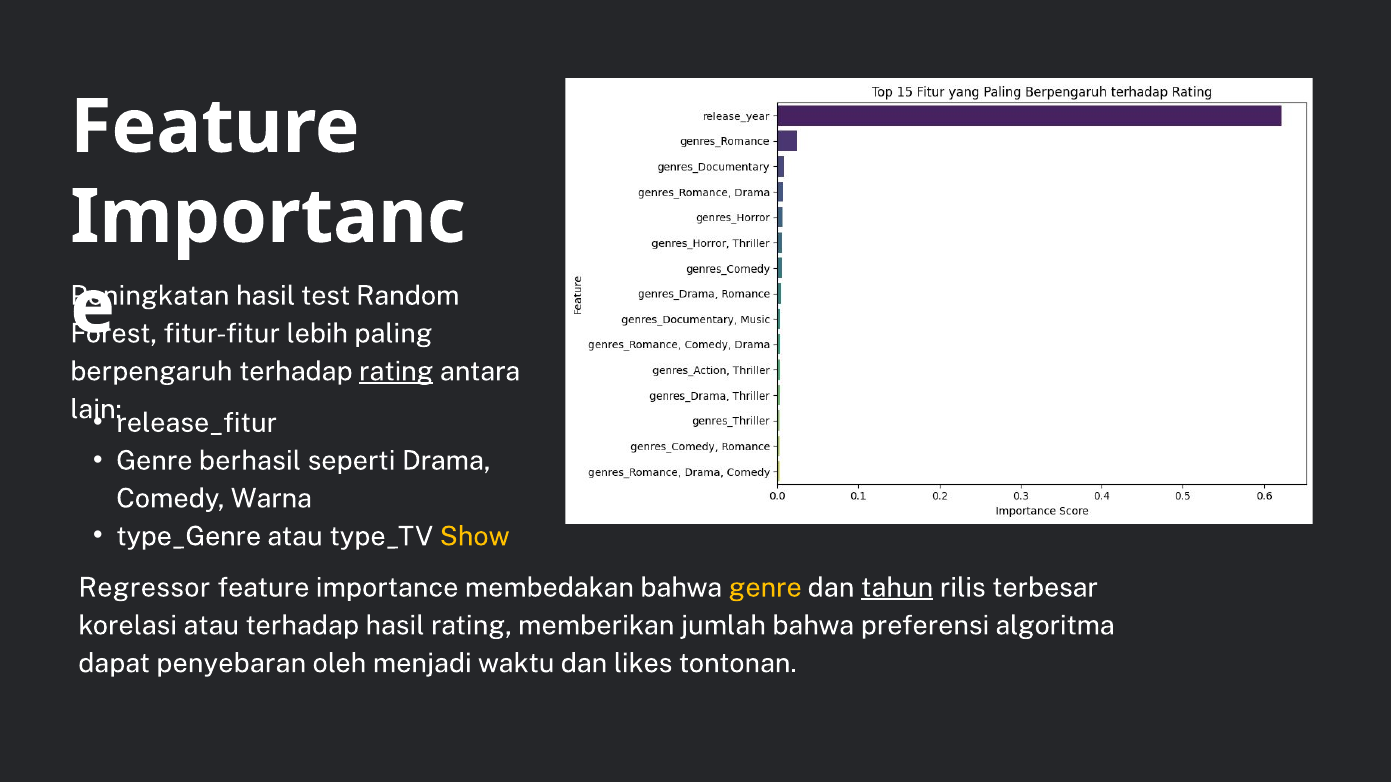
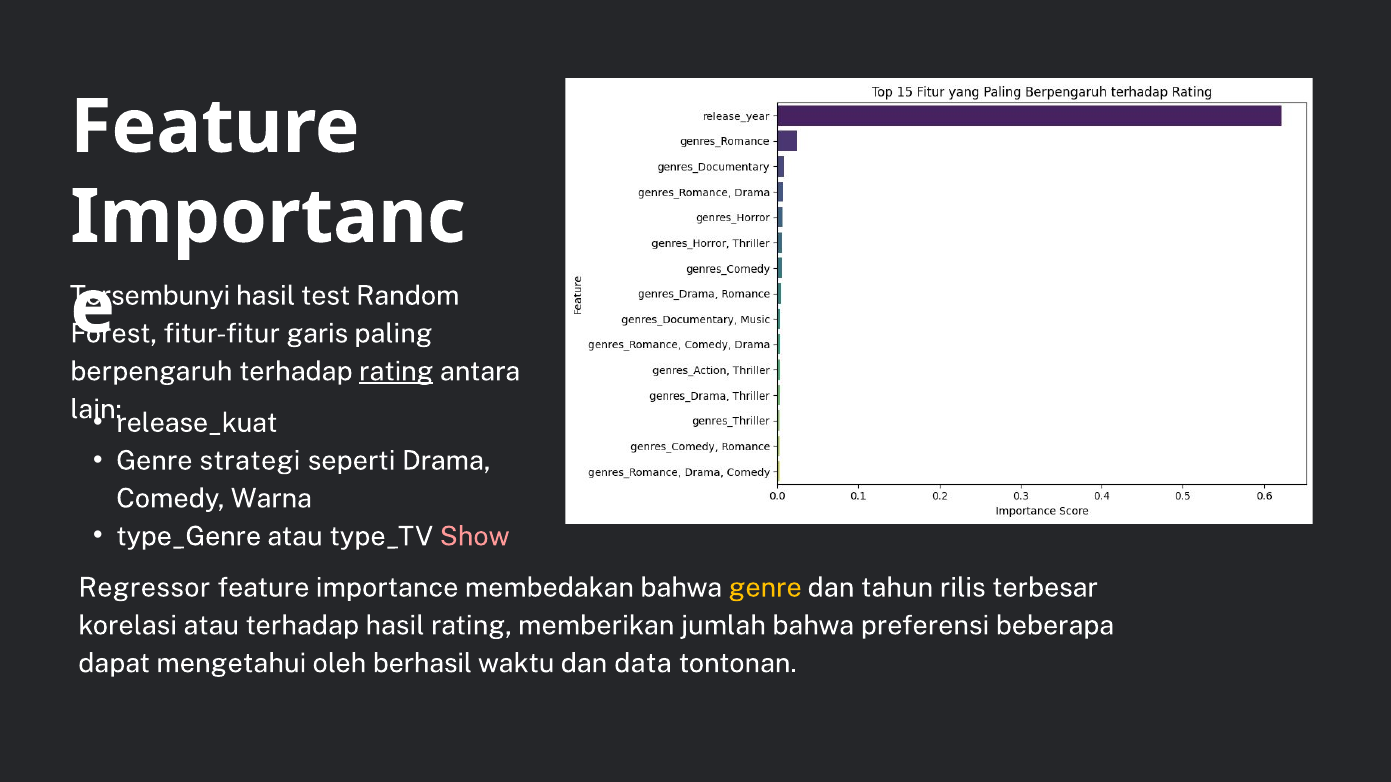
Peningkatan: Peningkatan -> Tersembunyi (150, 296)
lebih: lebih -> garis (317, 334)
release_fitur: release_fitur -> release_kuat (197, 423)
berhasil: berhasil -> strategi (250, 461)
Show colour: yellow -> pink (475, 537)
tahun underline: present -> none (897, 588)
algoritma: algoritma -> beberapa (1055, 626)
penyebaran: penyebaran -> mengetahui (231, 664)
menjadi: menjadi -> berhasil (422, 664)
likes: likes -> data (643, 664)
